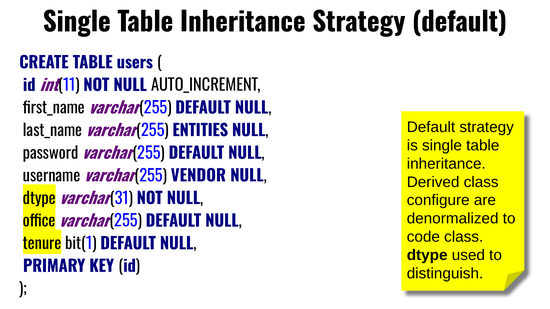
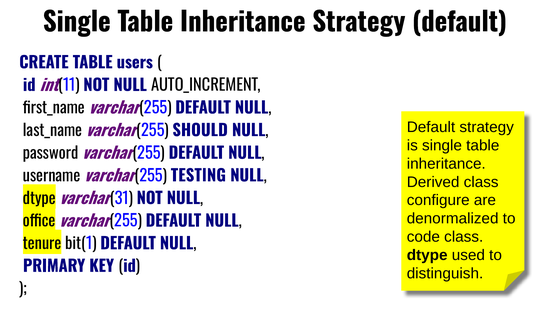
ENTITIES: ENTITIES -> SHOULD (200, 131)
VENDOR: VENDOR -> TESTING (198, 176)
